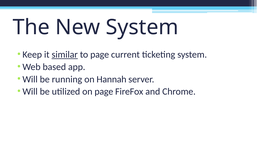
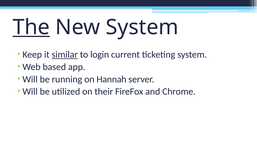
The underline: none -> present (31, 27)
to page: page -> login (100, 55)
on page: page -> their (104, 92)
